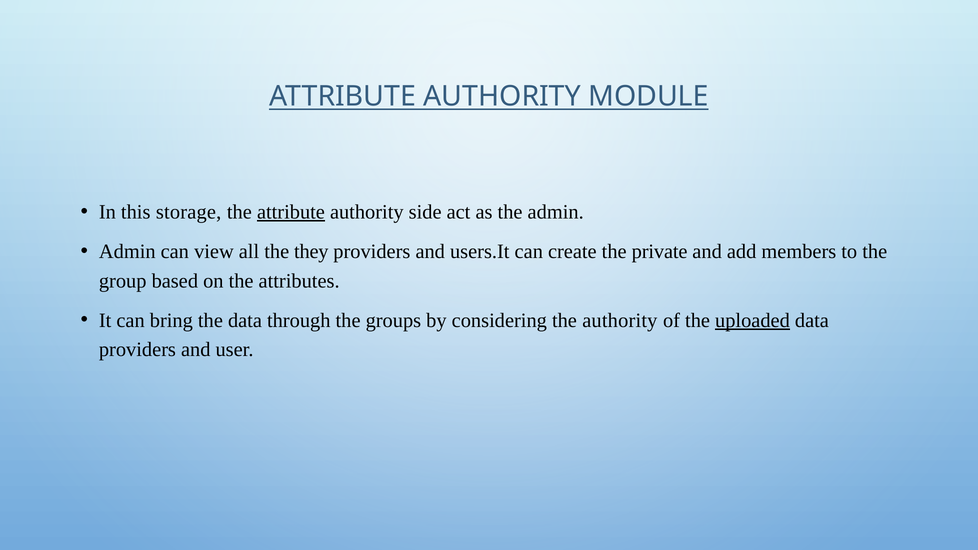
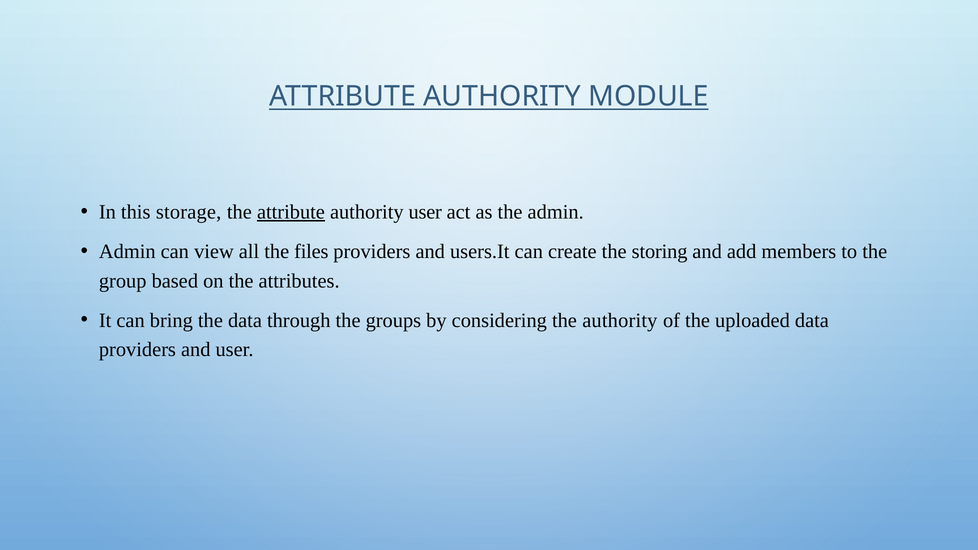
authority side: side -> user (425, 212)
they: they -> files (311, 252)
private: private -> storing (660, 252)
uploaded underline: present -> none (752, 320)
